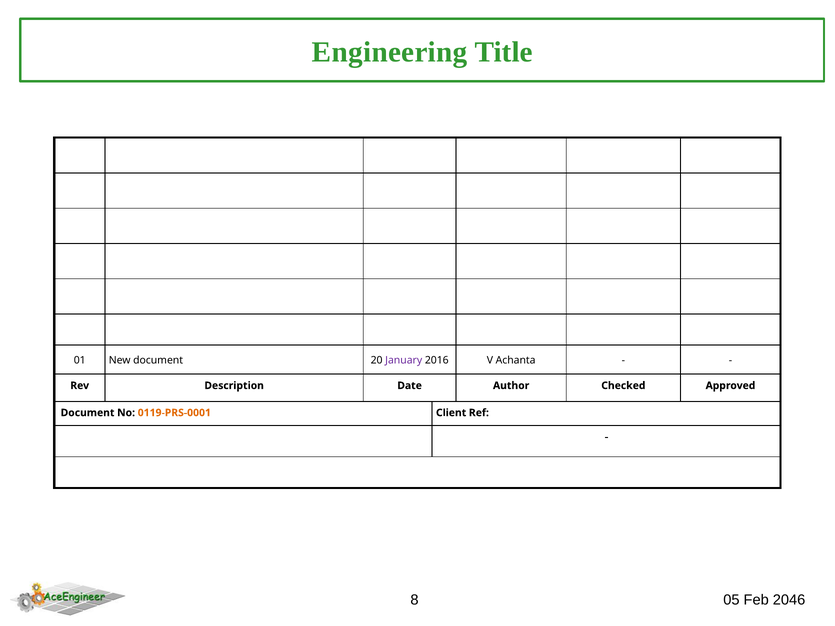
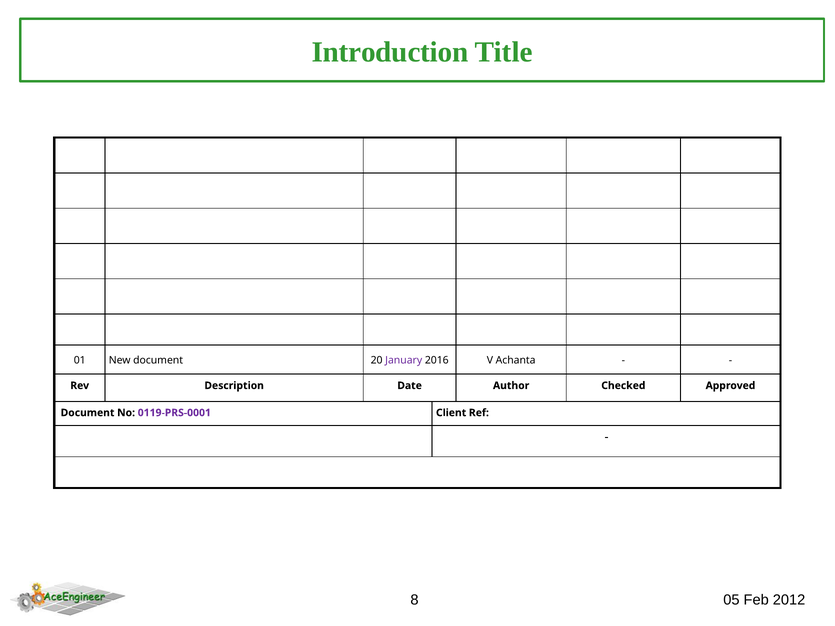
Engineering: Engineering -> Introduction (390, 52)
0119-PRS-0001 colour: orange -> purple (174, 413)
2046: 2046 -> 2012 (789, 600)
